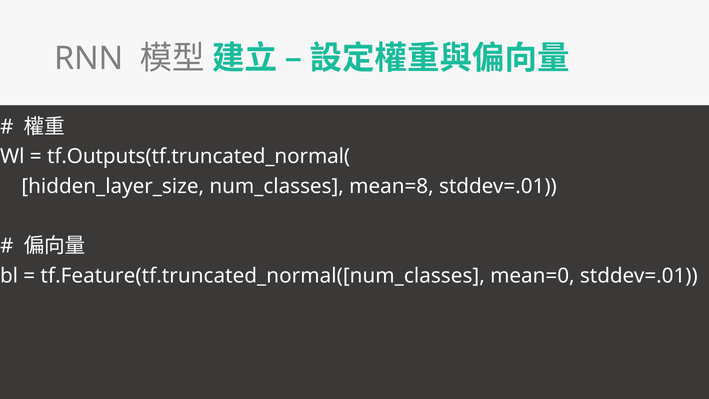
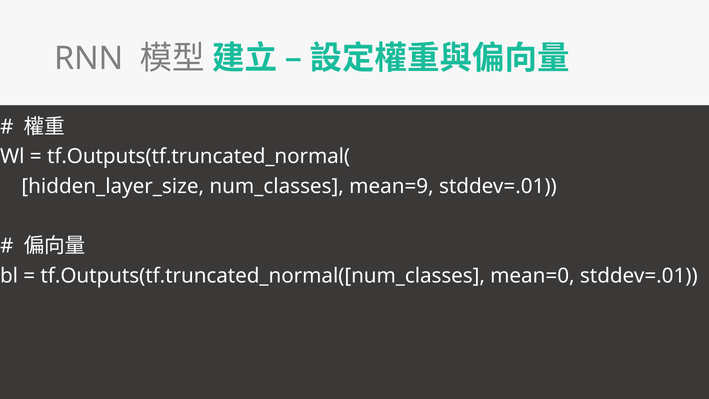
mean=8: mean=8 -> mean=9 (391, 186)
tf.Feature(tf.truncated_normal([num_classes: tf.Feature(tf.truncated_normal([num_classes -> tf.Outputs(tf.truncated_normal([num_classes (263, 276)
